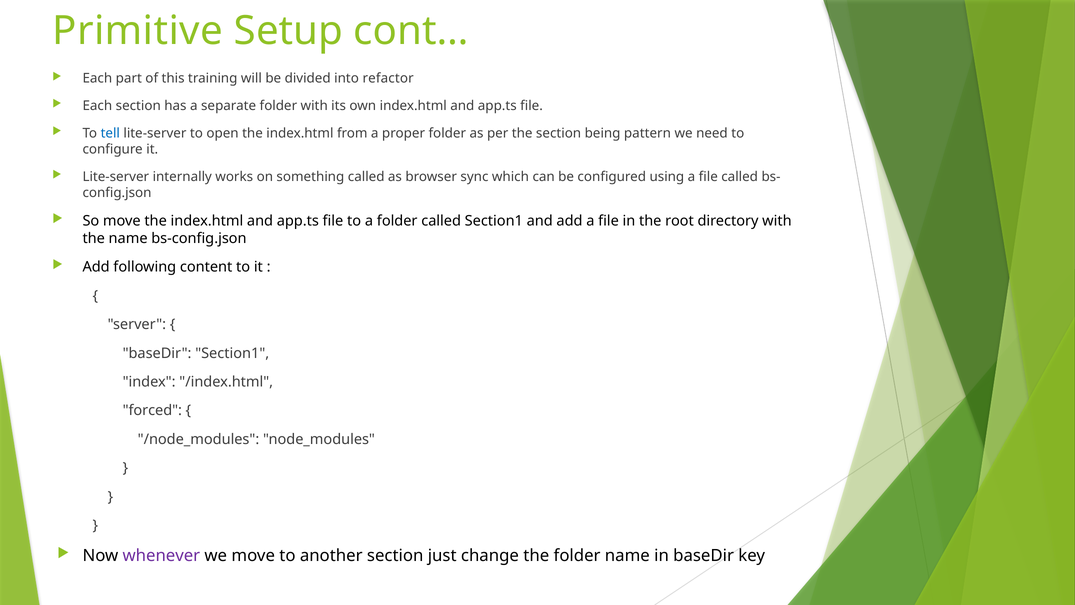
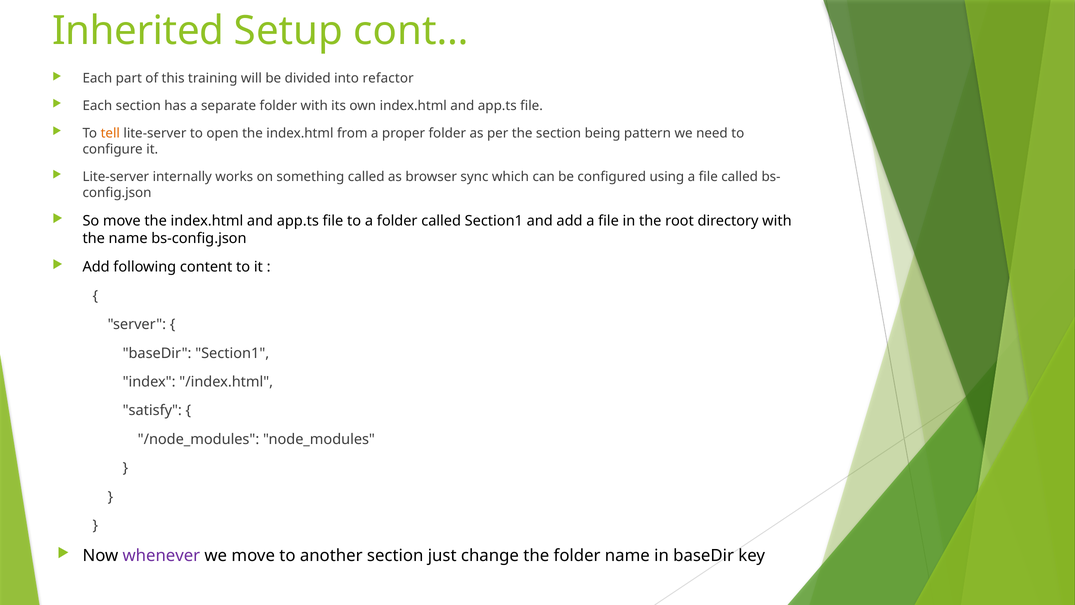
Primitive: Primitive -> Inherited (138, 31)
tell colour: blue -> orange (110, 133)
forced: forced -> satisfy (152, 410)
